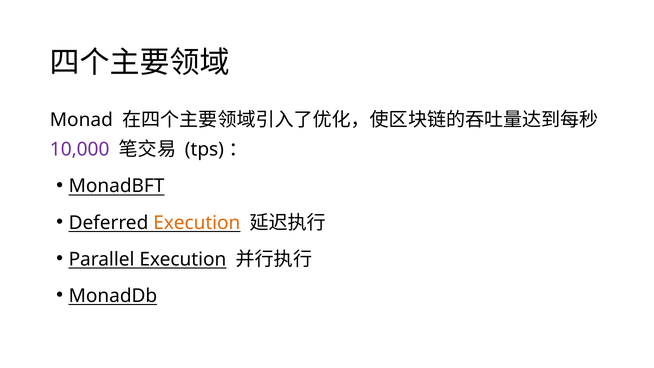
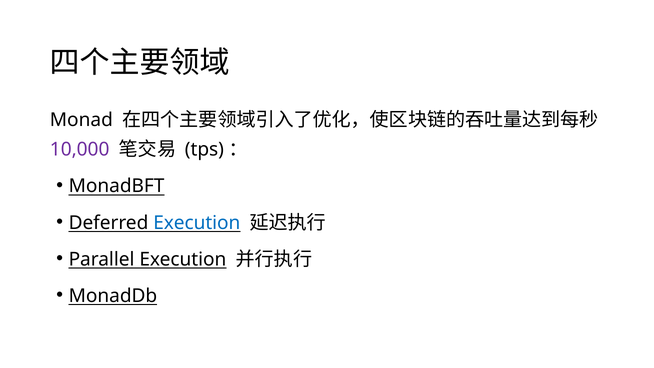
Execution colour: orange -> blue (197, 223)
